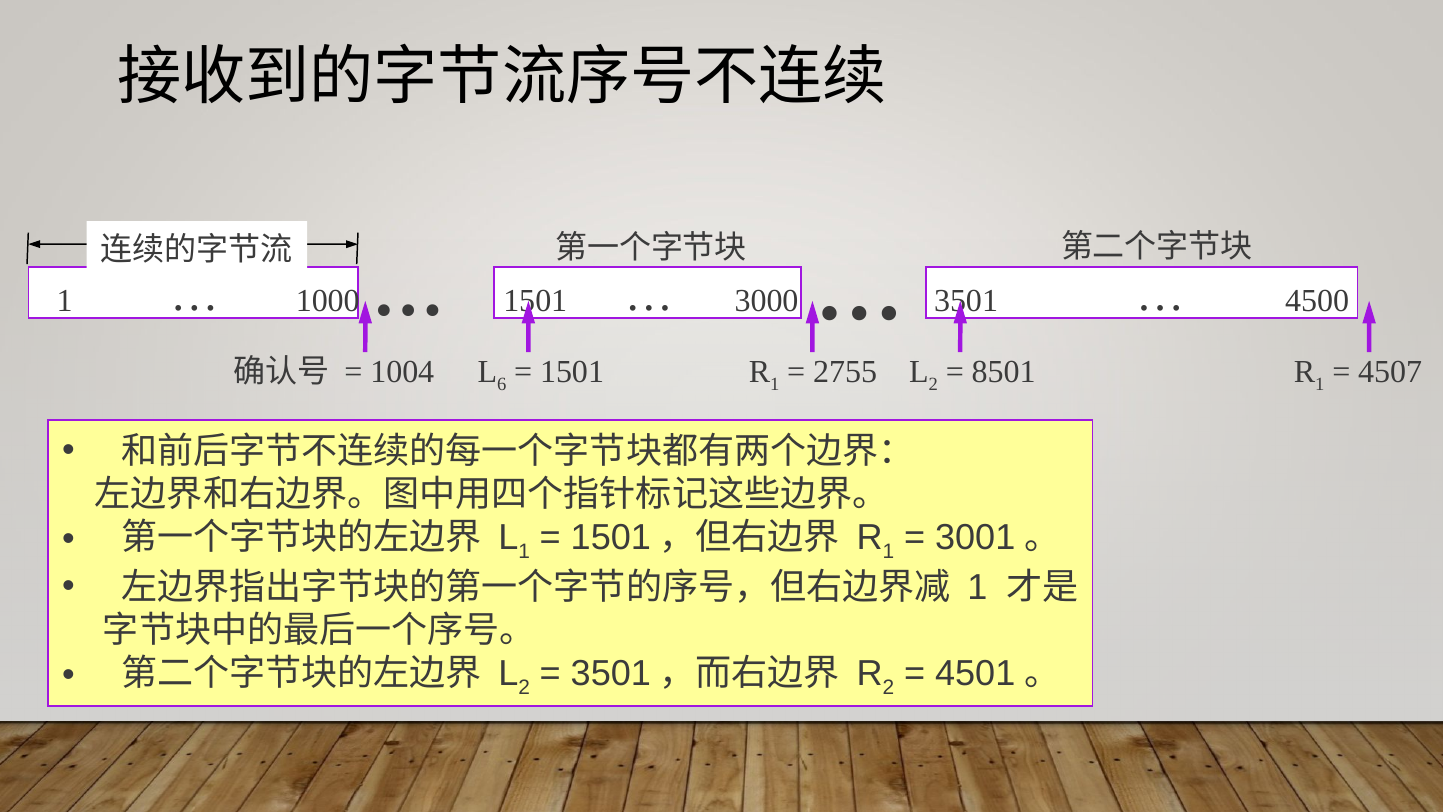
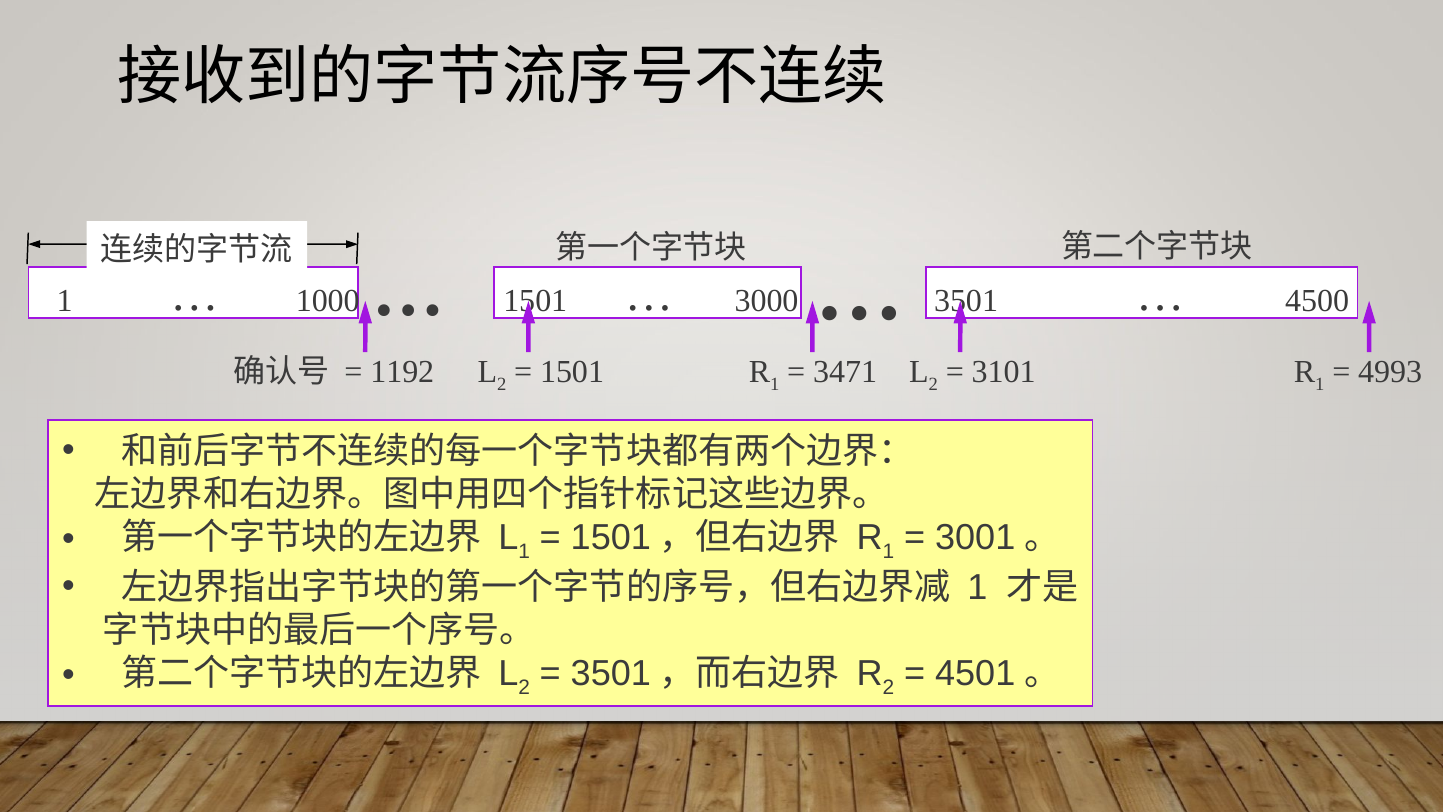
2755: 2755 -> 3471 (845, 372)
4507: 4507 -> 4993 (1390, 372)
1004: 1004 -> 1192 (402, 372)
6: 6 -> 2 (502, 384)
8501: 8501 -> 3101 (1004, 372)
